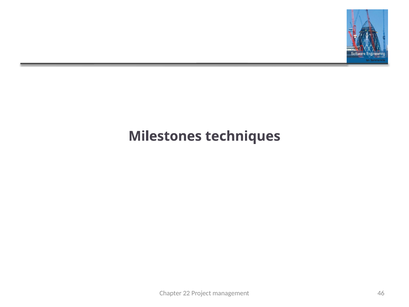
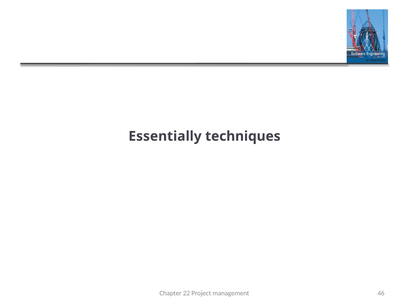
Milestones: Milestones -> Essentially (165, 136)
